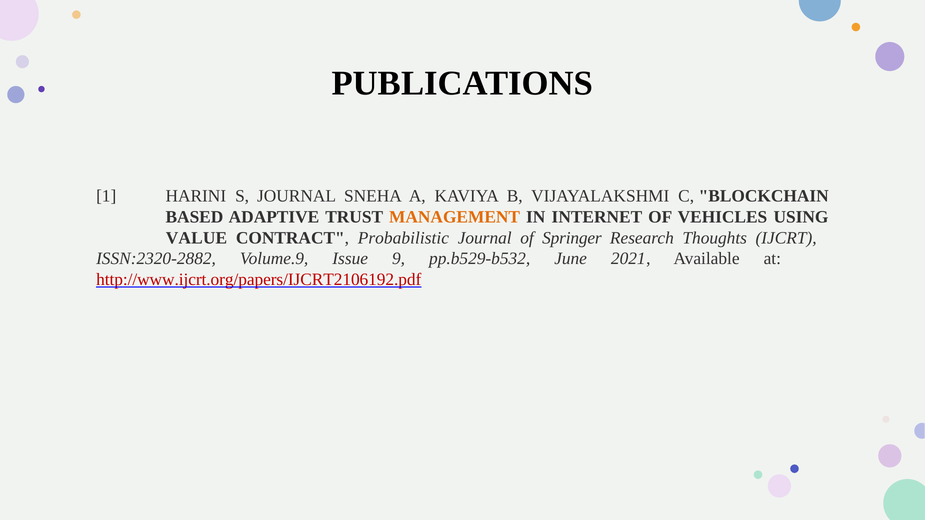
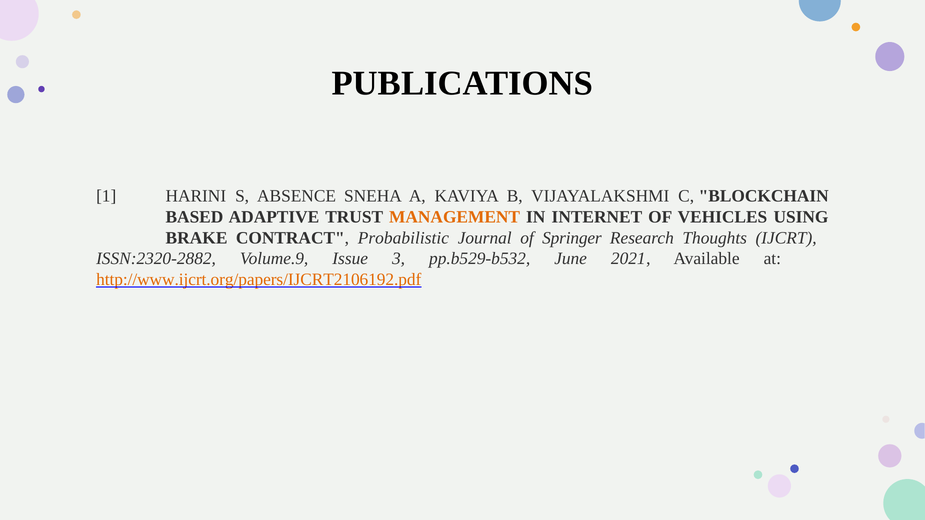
S JOURNAL: JOURNAL -> ABSENCE (297, 196)
VALUE: VALUE -> BRAKE (197, 238)
9: 9 -> 3 (399, 259)
http://www.ijcrt.org/papers/IJCRT2106192.pdf colour: red -> orange (259, 280)
